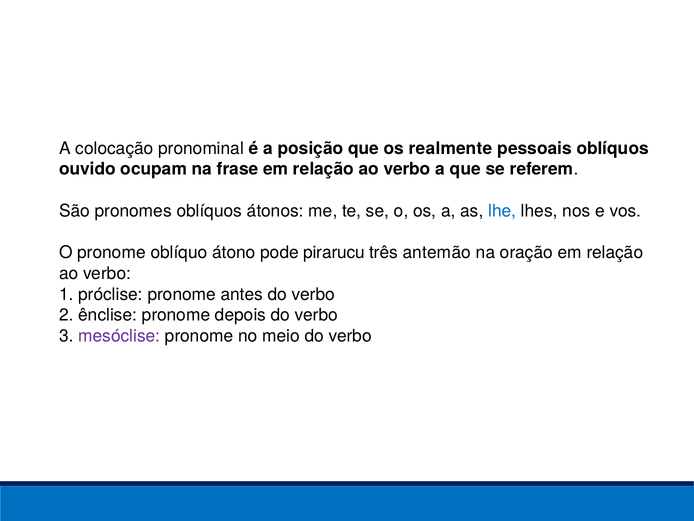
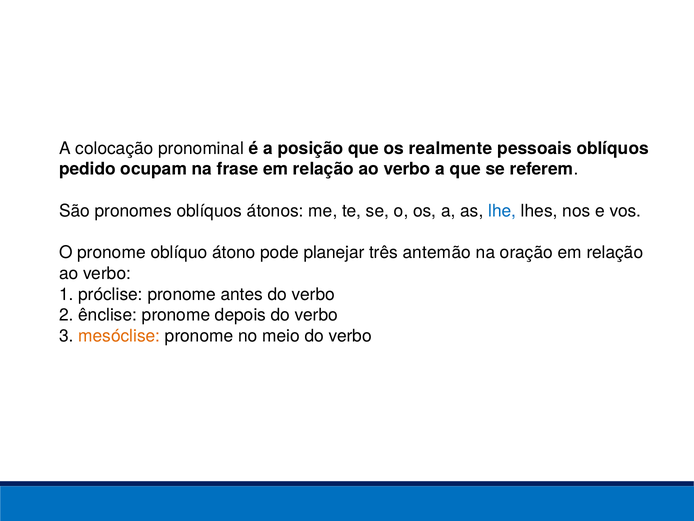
ouvido: ouvido -> pedido (87, 169)
pirarucu: pirarucu -> planejar (334, 252)
mesóclise colour: purple -> orange (119, 336)
